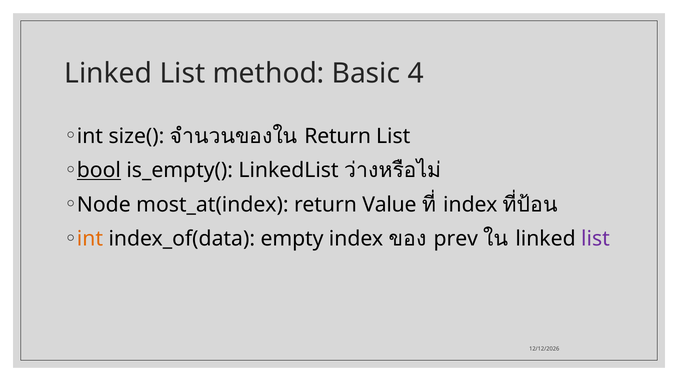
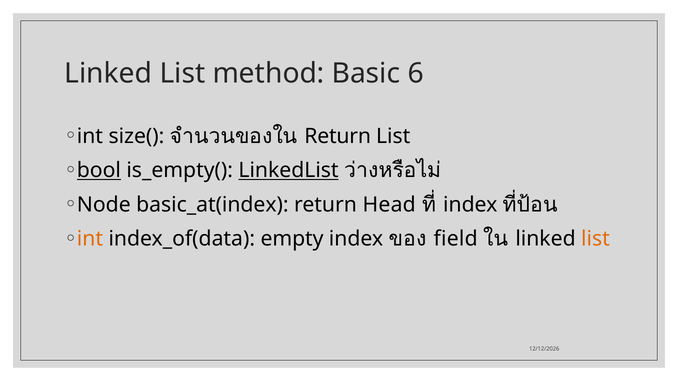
4: 4 -> 6 (416, 74)
LinkedList underline: none -> present (289, 171)
most_at(index: most_at(index -> basic_at(index (212, 205)
Value: Value -> Head (389, 205)
prev: prev -> field (456, 239)
list colour: purple -> orange (595, 239)
